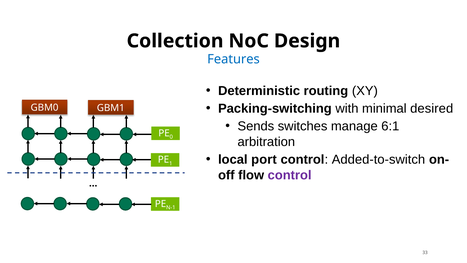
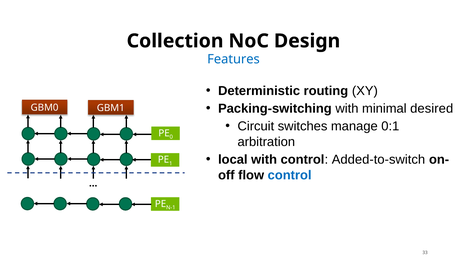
Sends: Sends -> Circuit (256, 126)
6:1: 6:1 -> 0:1 (390, 126)
local port: port -> with (264, 159)
control colour: purple -> blue (290, 175)
